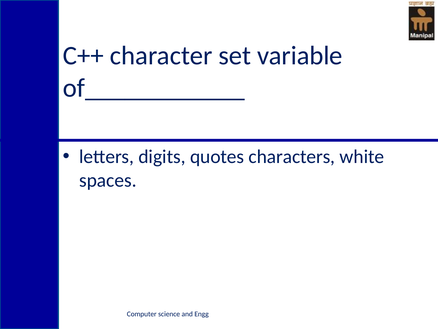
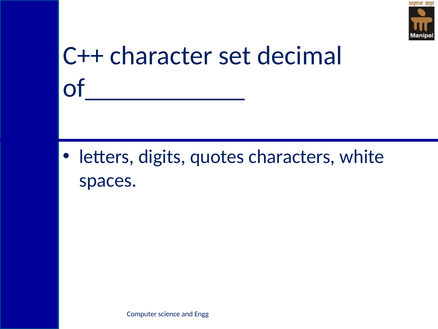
variable: variable -> decimal (300, 56)
